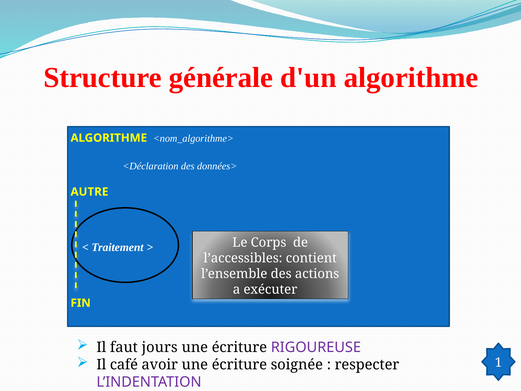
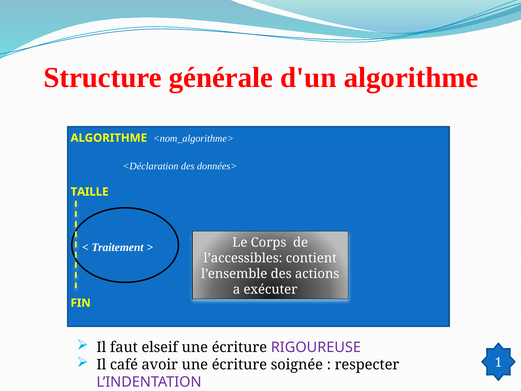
AUTRE: AUTRE -> TAILLE (90, 192)
jours: jours -> elseif (160, 347)
